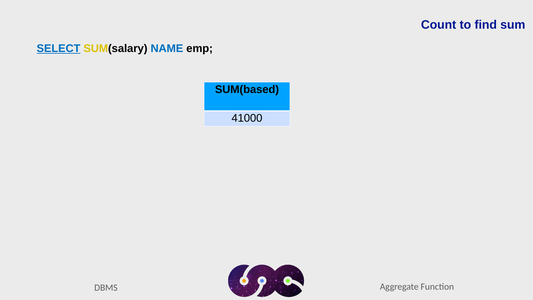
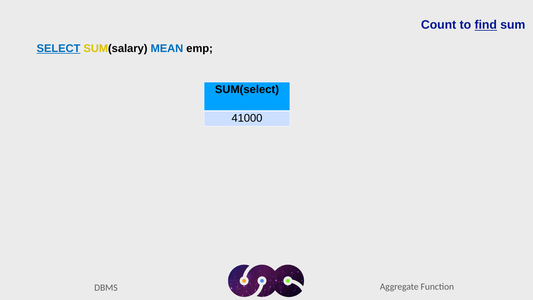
find underline: none -> present (486, 25)
NAME: NAME -> MEAN (167, 48)
SUM(based: SUM(based -> SUM(select (247, 89)
